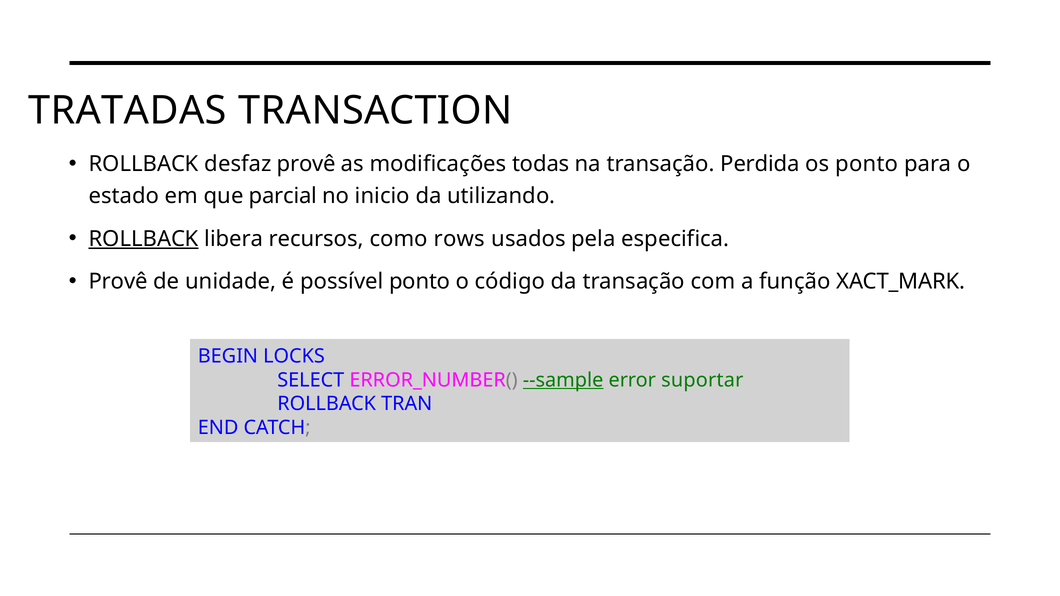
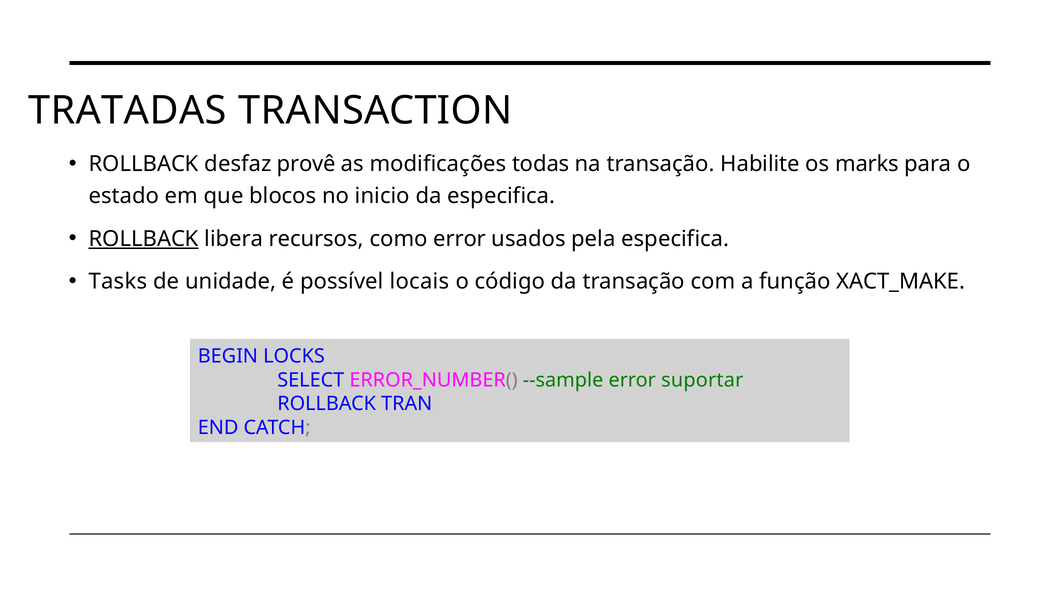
Perdida: Perdida -> Habilite (760, 164)
os ponto: ponto -> marks (867, 164)
parcial: parcial -> blocos (283, 196)
da utilizando: utilizando -> especifica (501, 196)
como rows: rows -> error (460, 239)
Provê: Provê -> Tasks (118, 282)
possível ponto: ponto -> locais (419, 282)
XACT_MARK: XACT_MARK -> XACT_MAKE (901, 282)
--sample underline: present -> none (563, 380)
